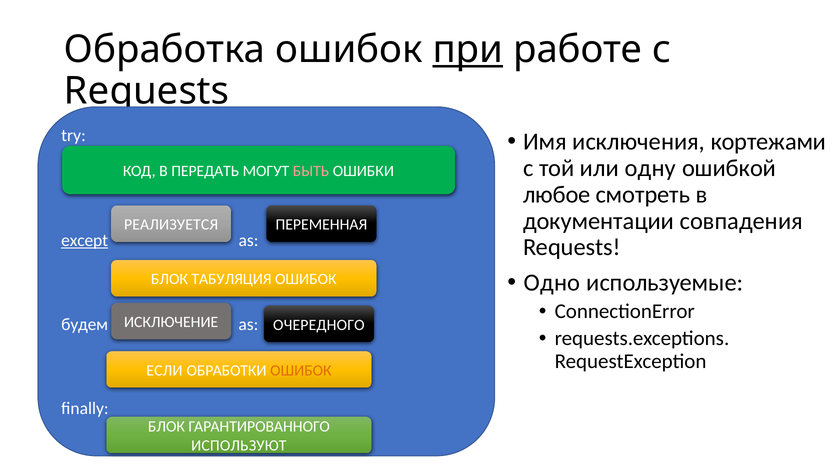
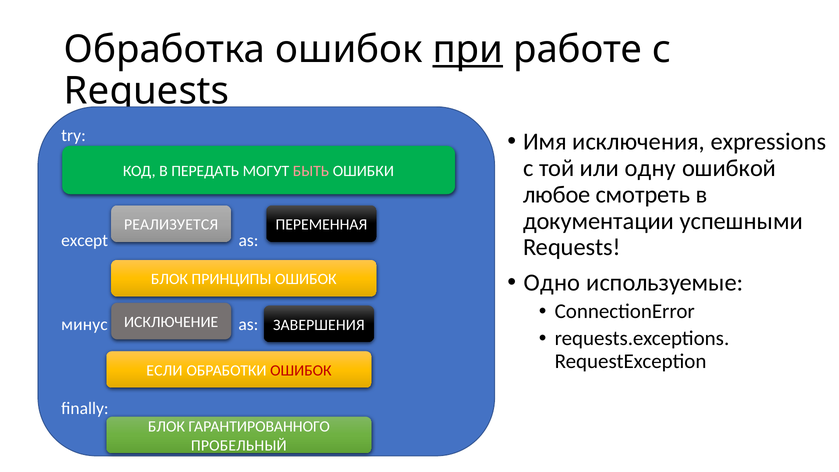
кортежами: кортежами -> expressions (768, 142)
совпадения: совпадения -> успешными (741, 221)
except underline: present -> none (85, 241)
ТАБУЛЯЦИЯ: ТАБУЛЯЦИЯ -> ПРИНЦИПЫ (231, 279)
будем: будем -> минус (84, 324)
ОЧЕРЕДНОГО: ОЧЕРЕДНОГО -> ЗАВЕРШЕНИЯ (319, 325)
ОШИБОК colour: orange -> red (301, 370)
ИСПОЛЬЗУЮТ: ИСПОЛЬЗУЮТ -> ПРОБЕЛЬНЫЙ (239, 445)
